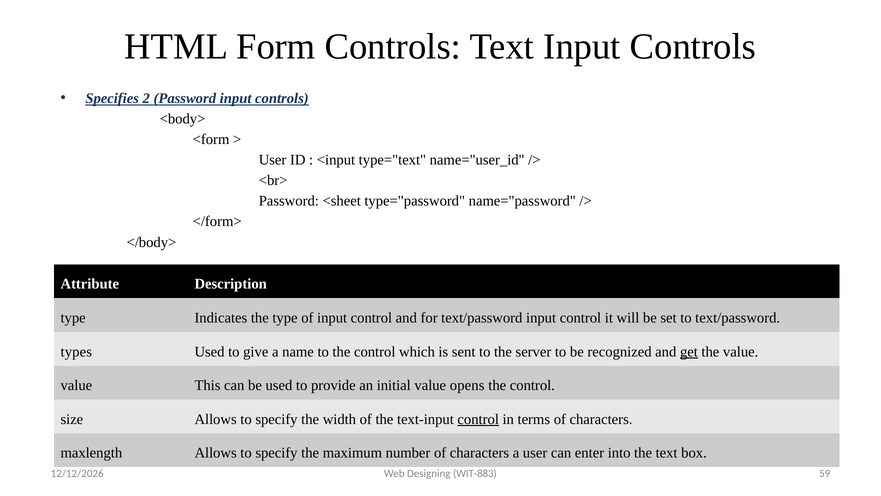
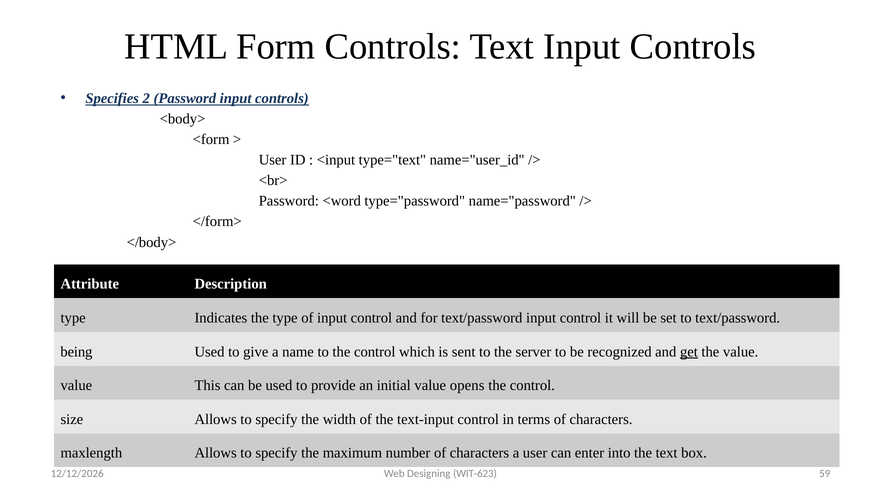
<sheet: <sheet -> <word (342, 201)
types: types -> being (76, 351)
control underline: present -> none (478, 419)
WIT-883: WIT-883 -> WIT-623 (475, 473)
